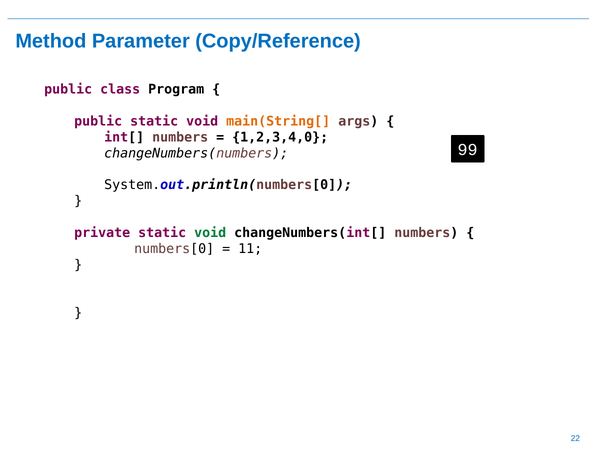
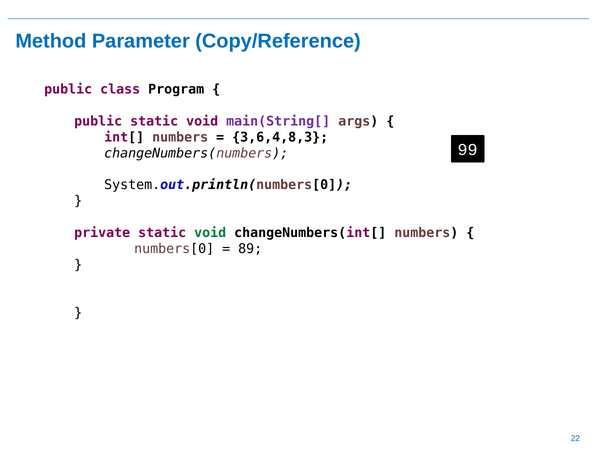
main(String[ colour: orange -> purple (278, 121)
1,2,3,4,0: 1,2,3,4,0 -> 3,6,4,8,3 (280, 137)
11: 11 -> 89 (250, 249)
